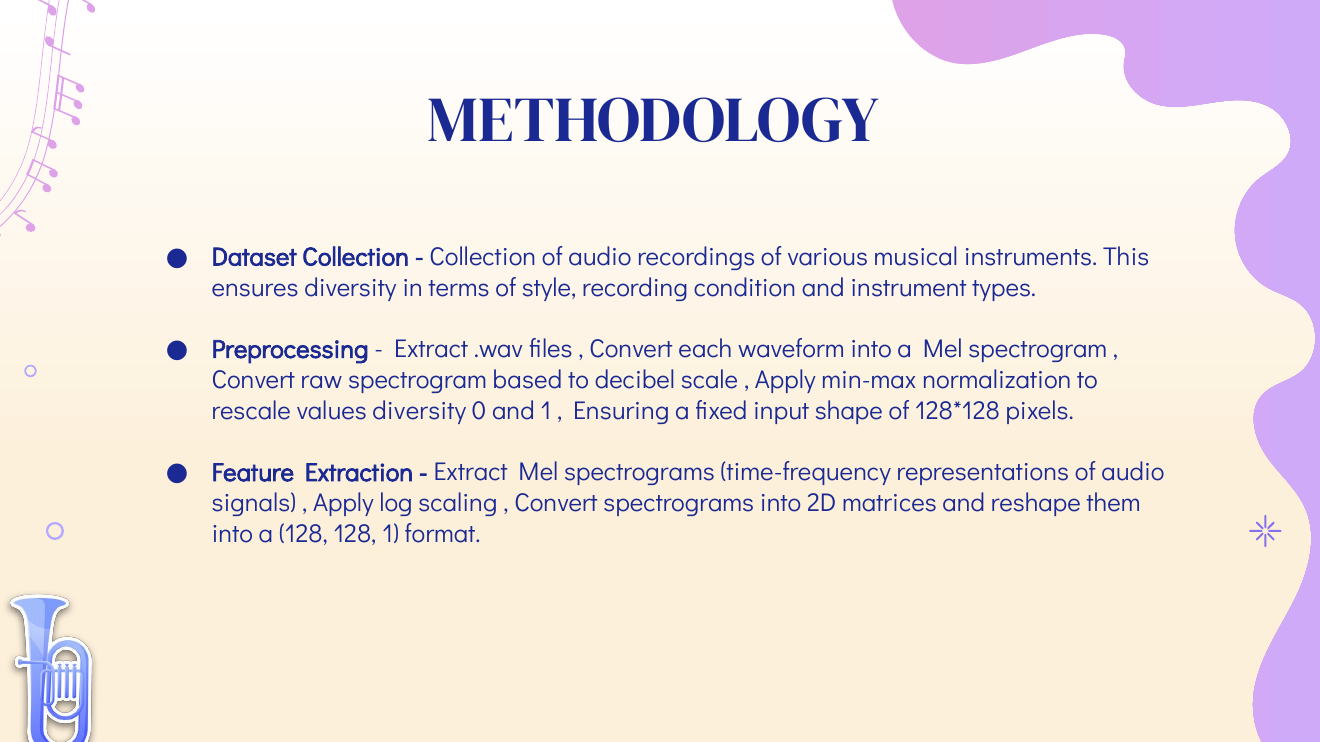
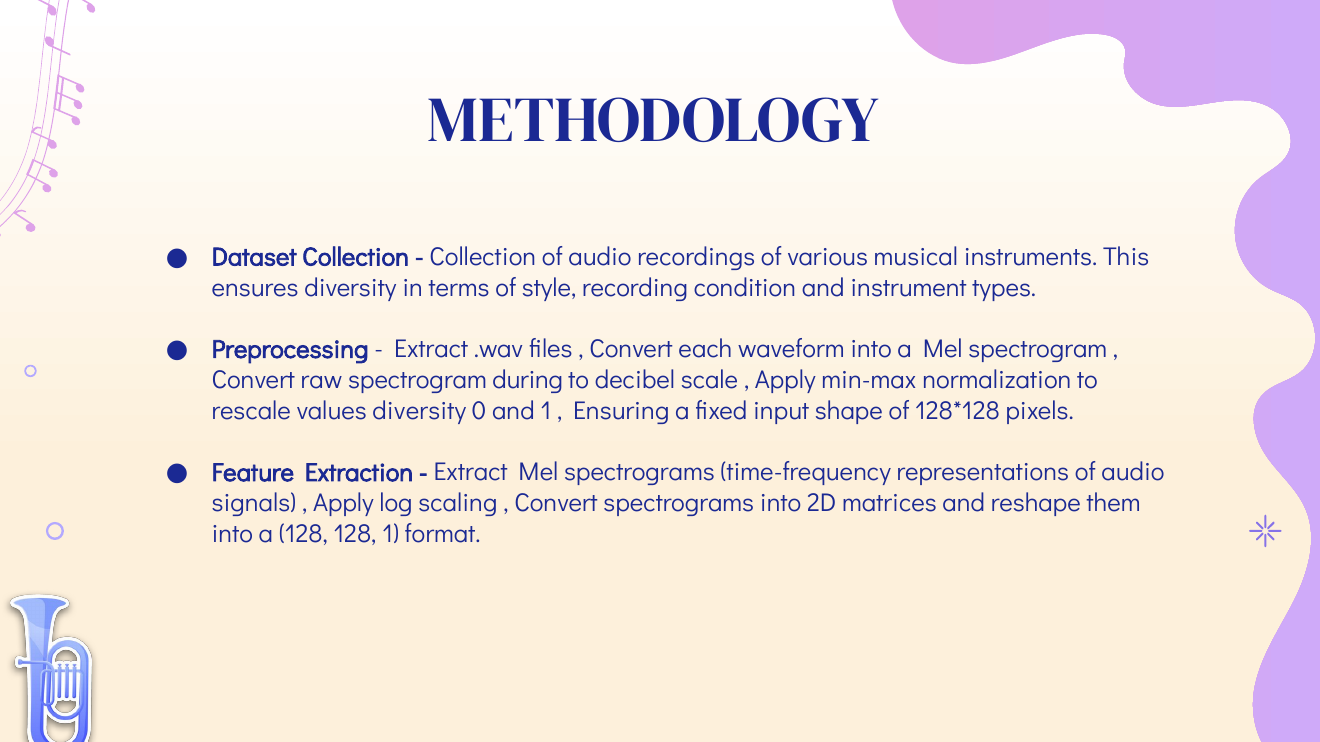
based: based -> during (528, 380)
